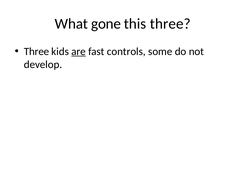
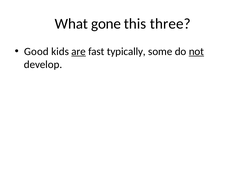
Three: Three -> Good (36, 52)
controls: controls -> typically (126, 52)
not underline: none -> present (196, 52)
